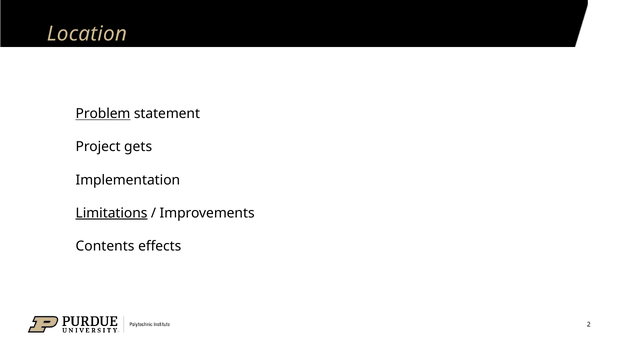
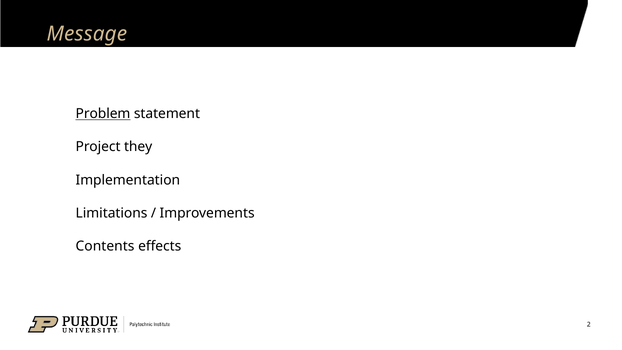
Location: Location -> Message (87, 34)
gets: gets -> they (138, 147)
Limitations underline: present -> none (112, 213)
